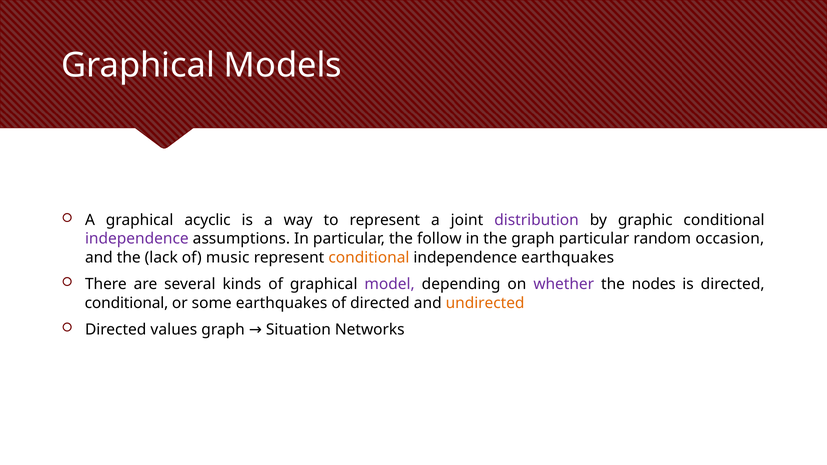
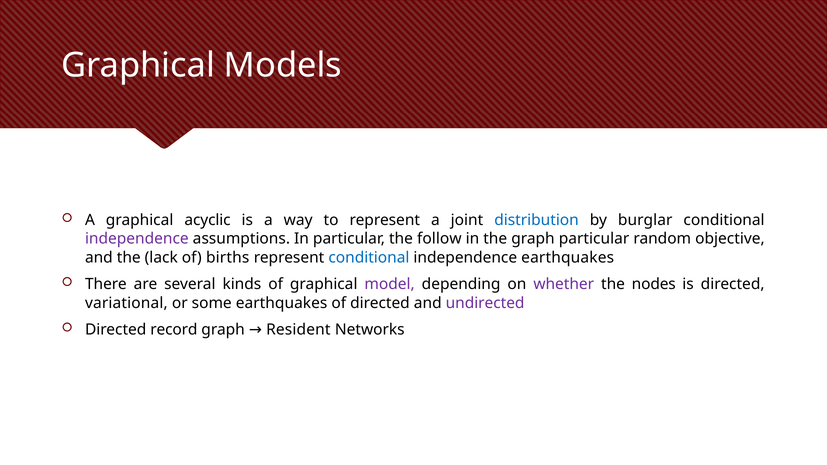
distribution colour: purple -> blue (537, 220)
graphic: graphic -> burglar (645, 220)
occasion: occasion -> objective (730, 239)
music: music -> births (228, 258)
conditional colour: orange -> blue (369, 258)
conditional: conditional -> variational (126, 303)
undirected colour: orange -> purple (485, 303)
values: values -> record (174, 330)
Situation: Situation -> Resident (298, 330)
